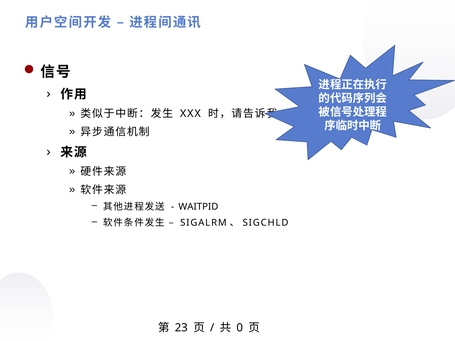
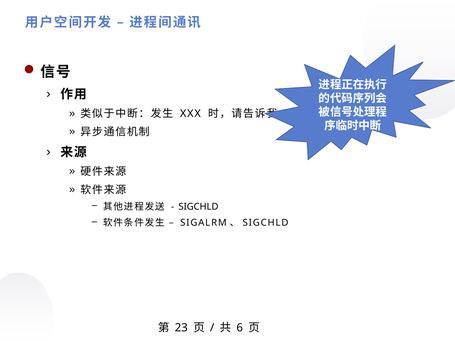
WAITPID: WAITPID -> SIGCHLD (198, 207)
0: 0 -> 6 (240, 328)
